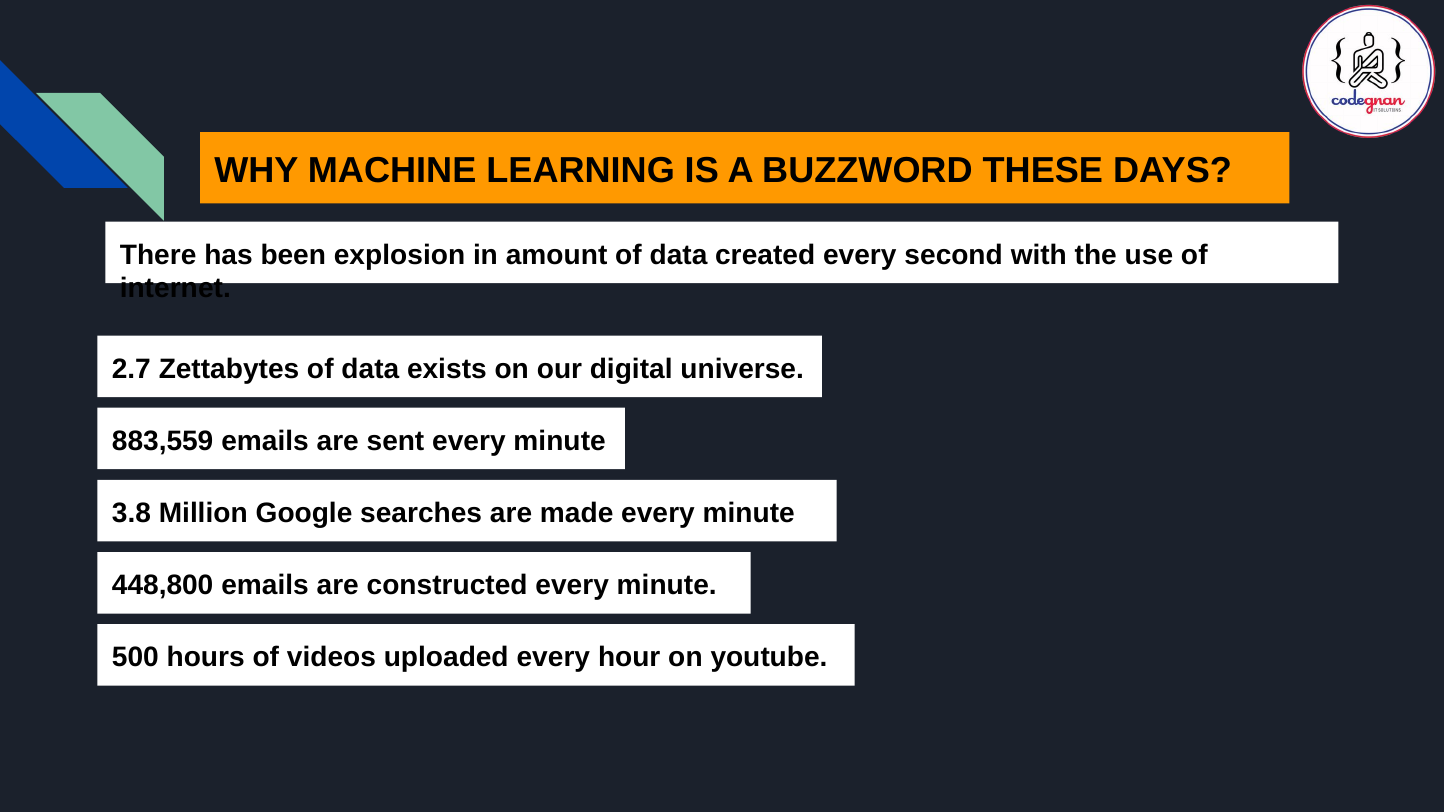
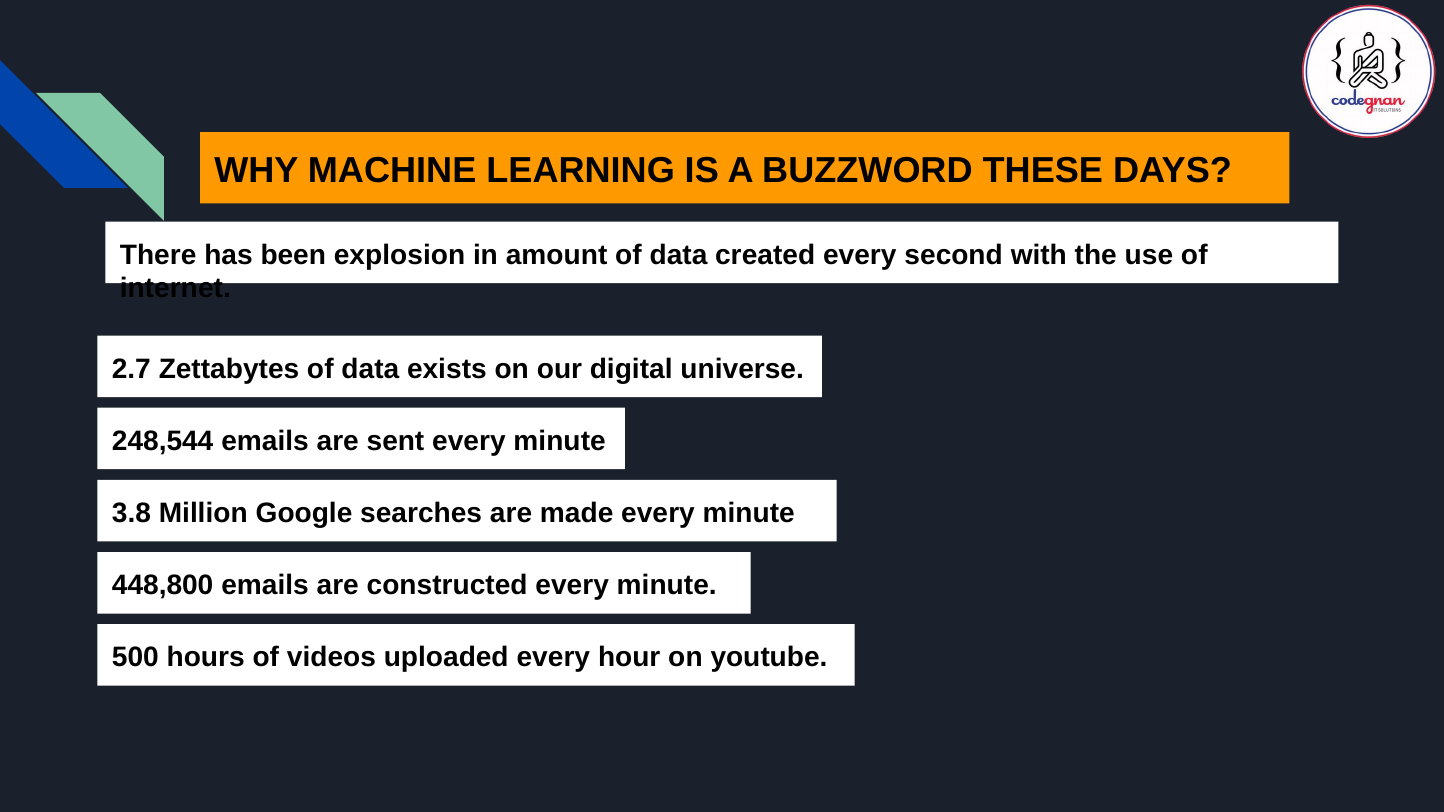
883,559: 883,559 -> 248,544 (163, 441)
